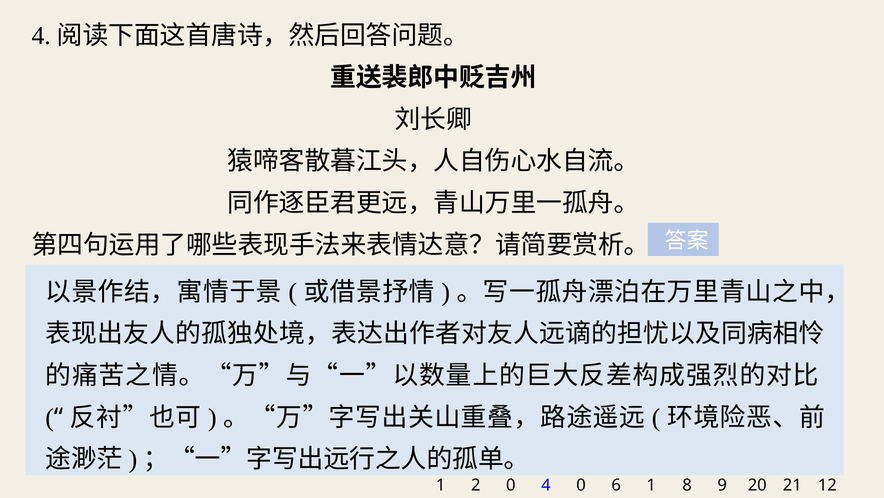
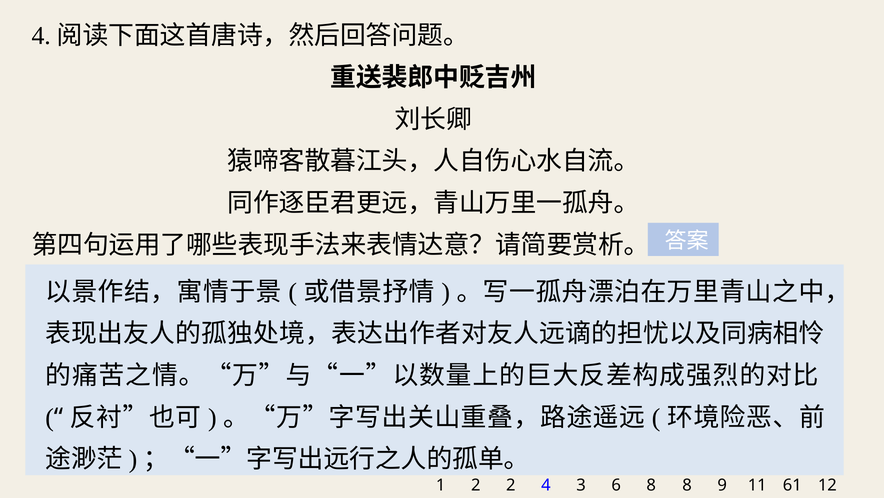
2 0: 0 -> 2 (511, 485)
4 0: 0 -> 3 (581, 485)
6 1: 1 -> 8 (651, 485)
20: 20 -> 11 (757, 485)
21: 21 -> 61 (792, 485)
